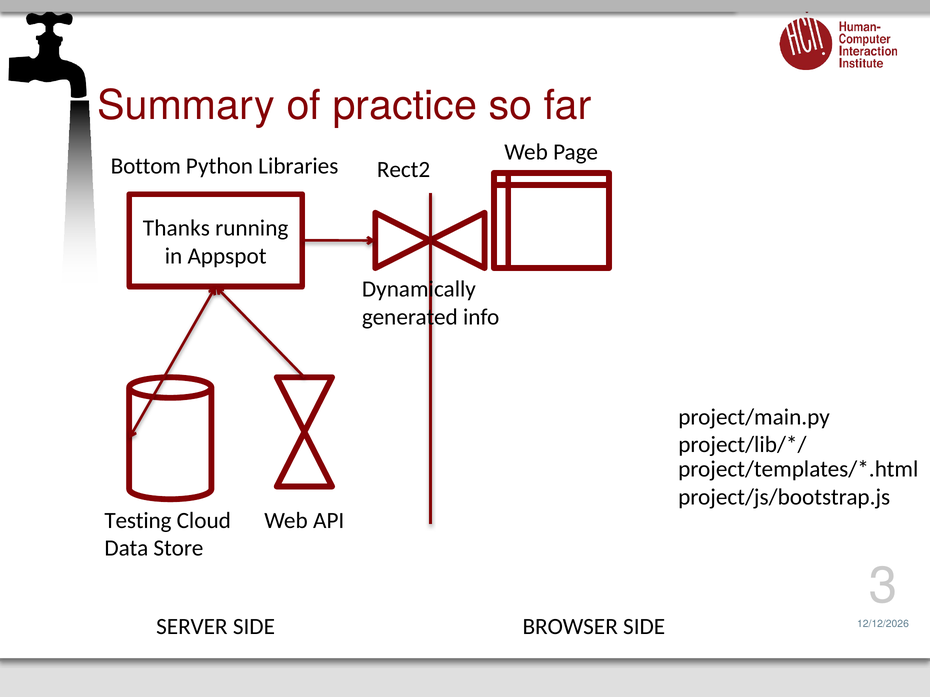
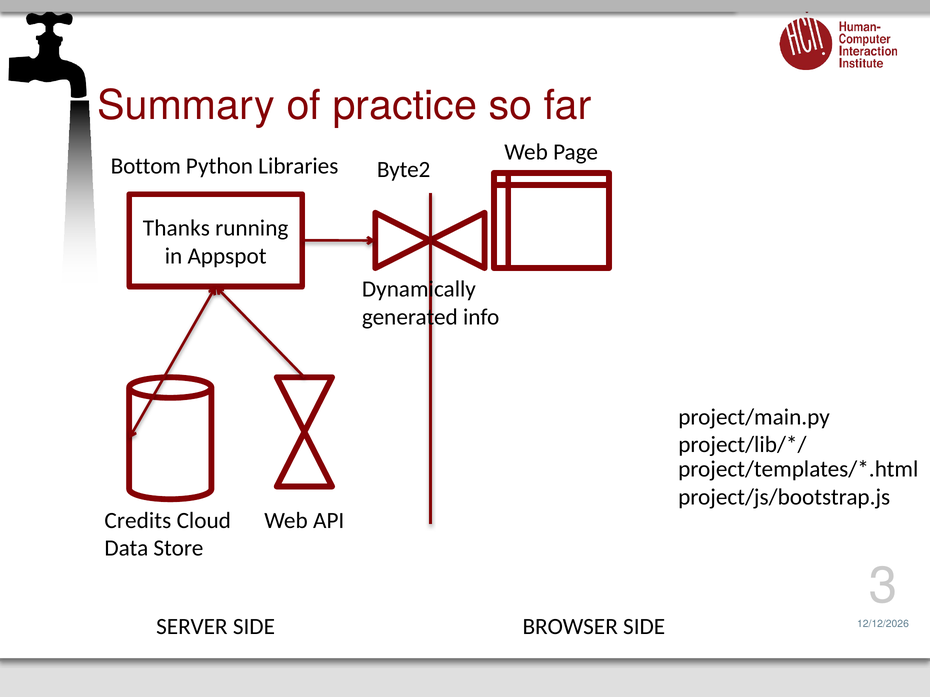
Rect2: Rect2 -> Byte2 (404, 170)
Testing: Testing -> Credits (138, 521)
